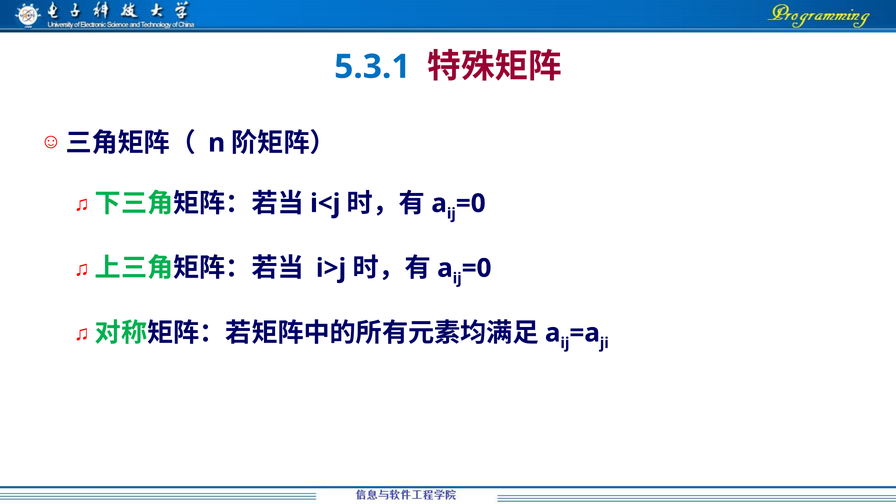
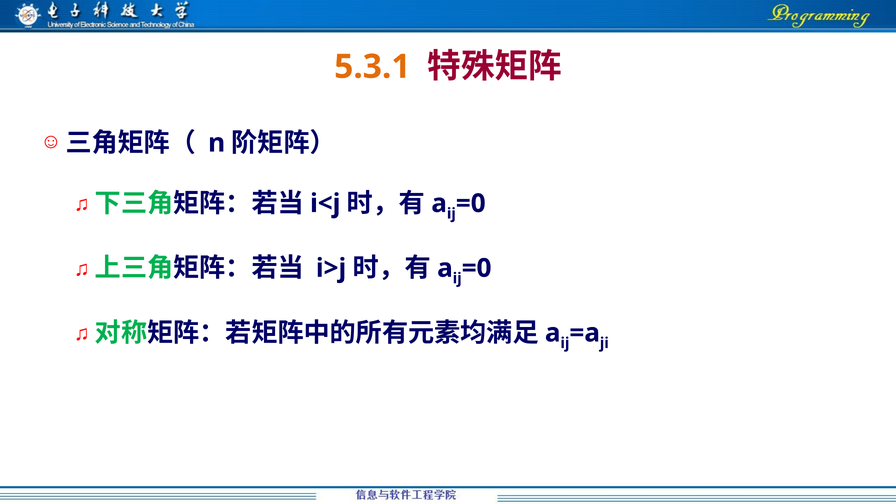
5.3.1 colour: blue -> orange (372, 67)
